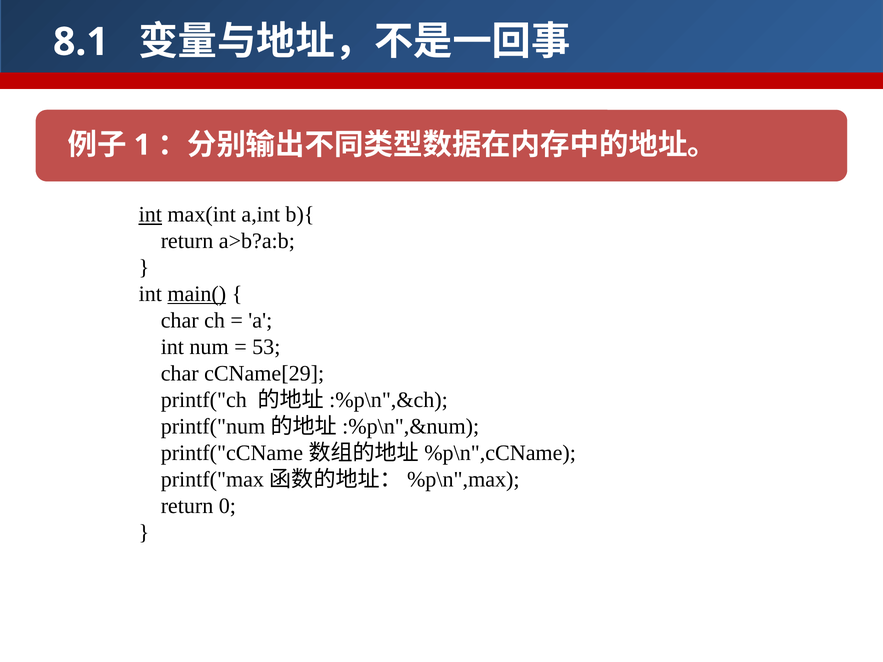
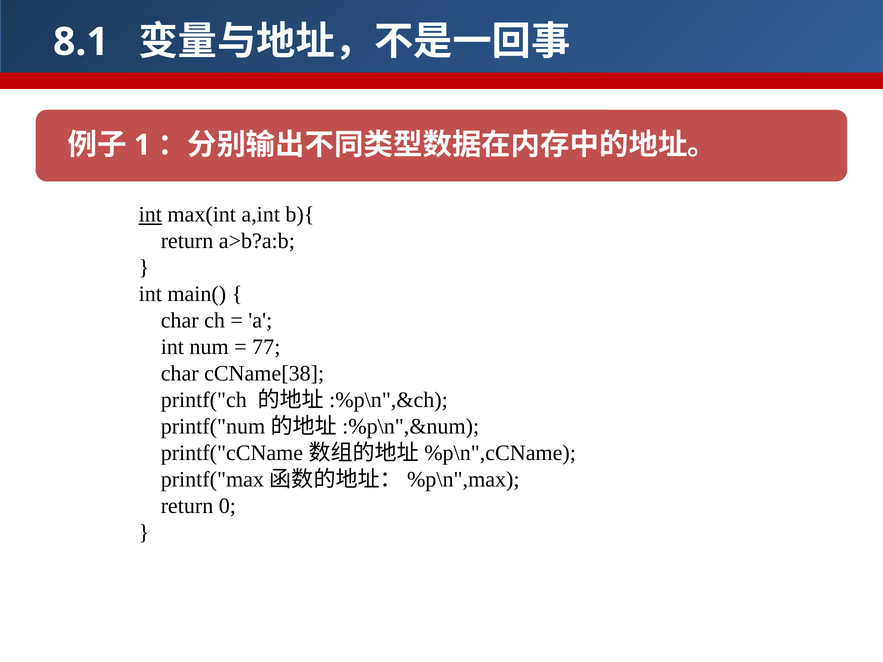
main( underline: present -> none (197, 294)
53: 53 -> 77 (266, 347)
cCName[29: cCName[29 -> cCName[38 (264, 374)
